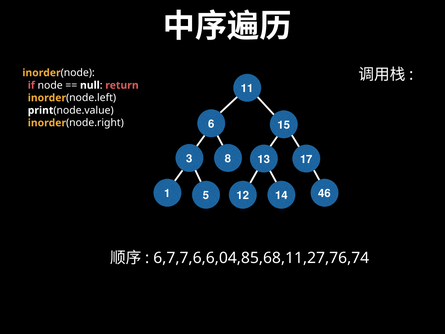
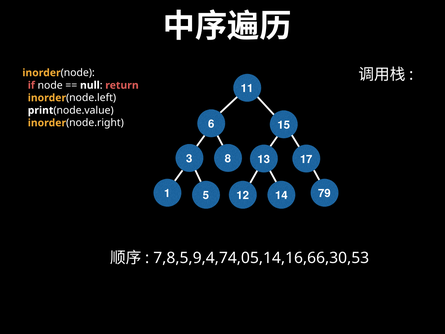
46: 46 -> 79 (325, 193)
6,7,7,6,6,04,85,68,11,27,76,74: 6,7,7,6,6,04,85,68,11,27,76,74 -> 7,8,5,9,4,74,05,14,16,66,30,53 (261, 258)
